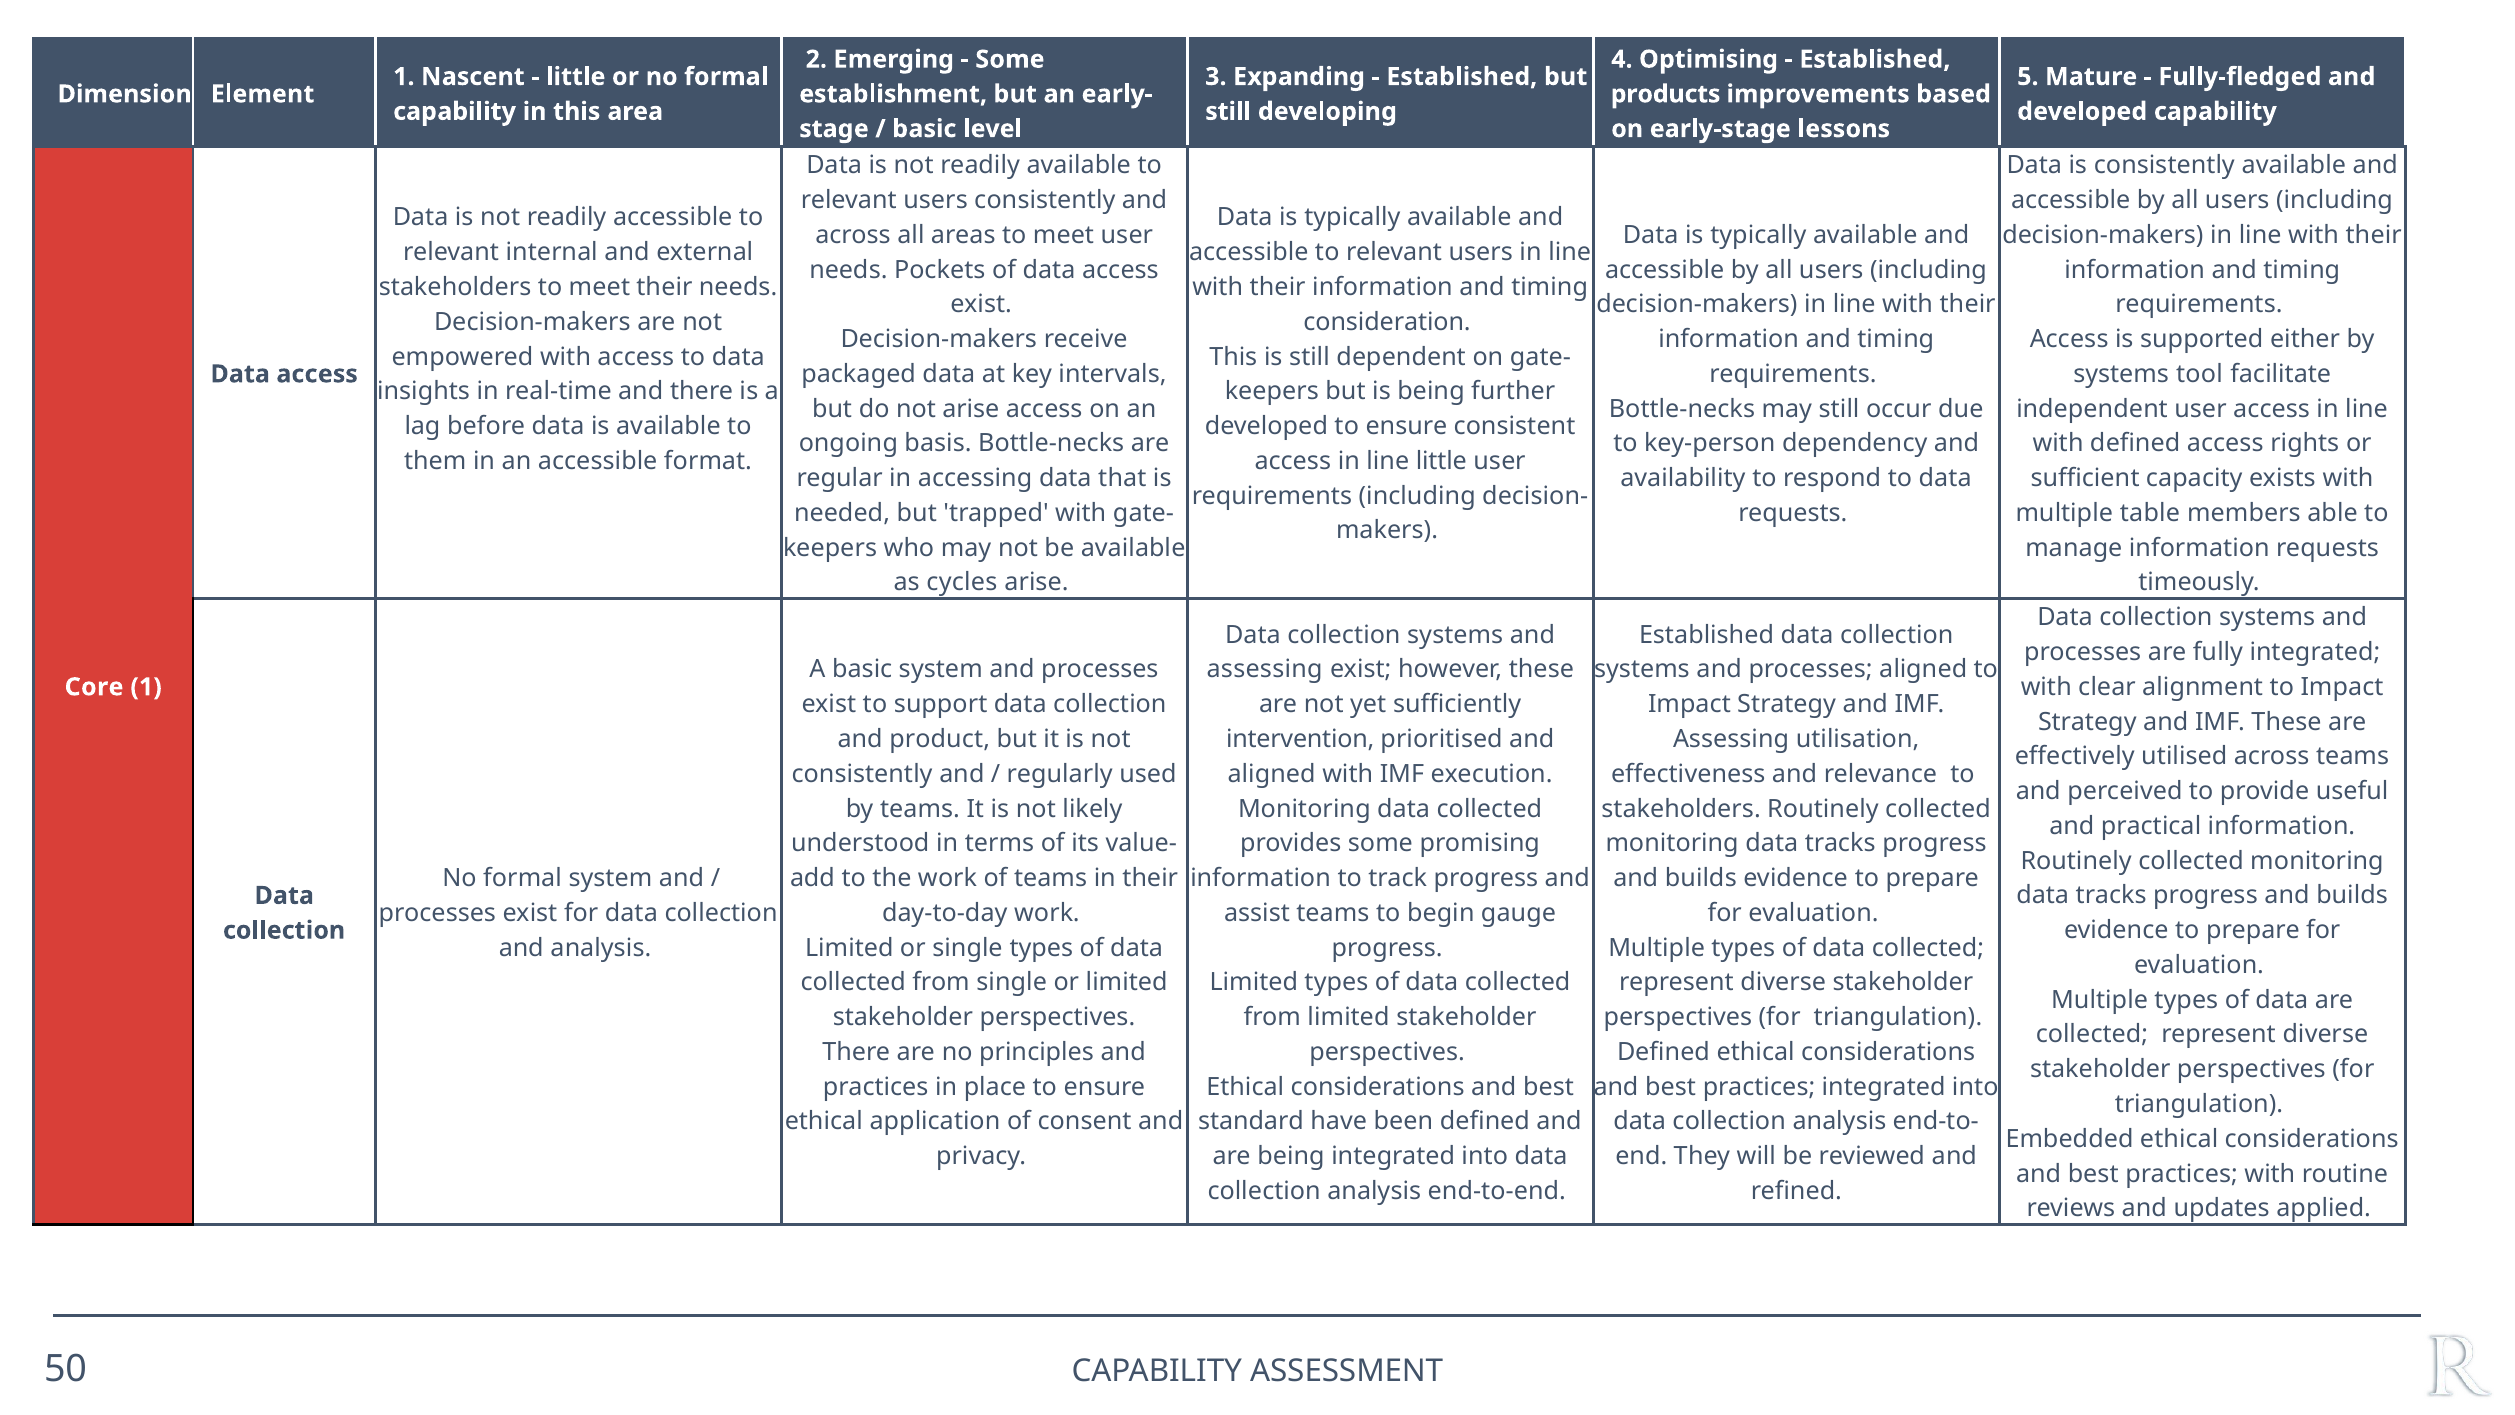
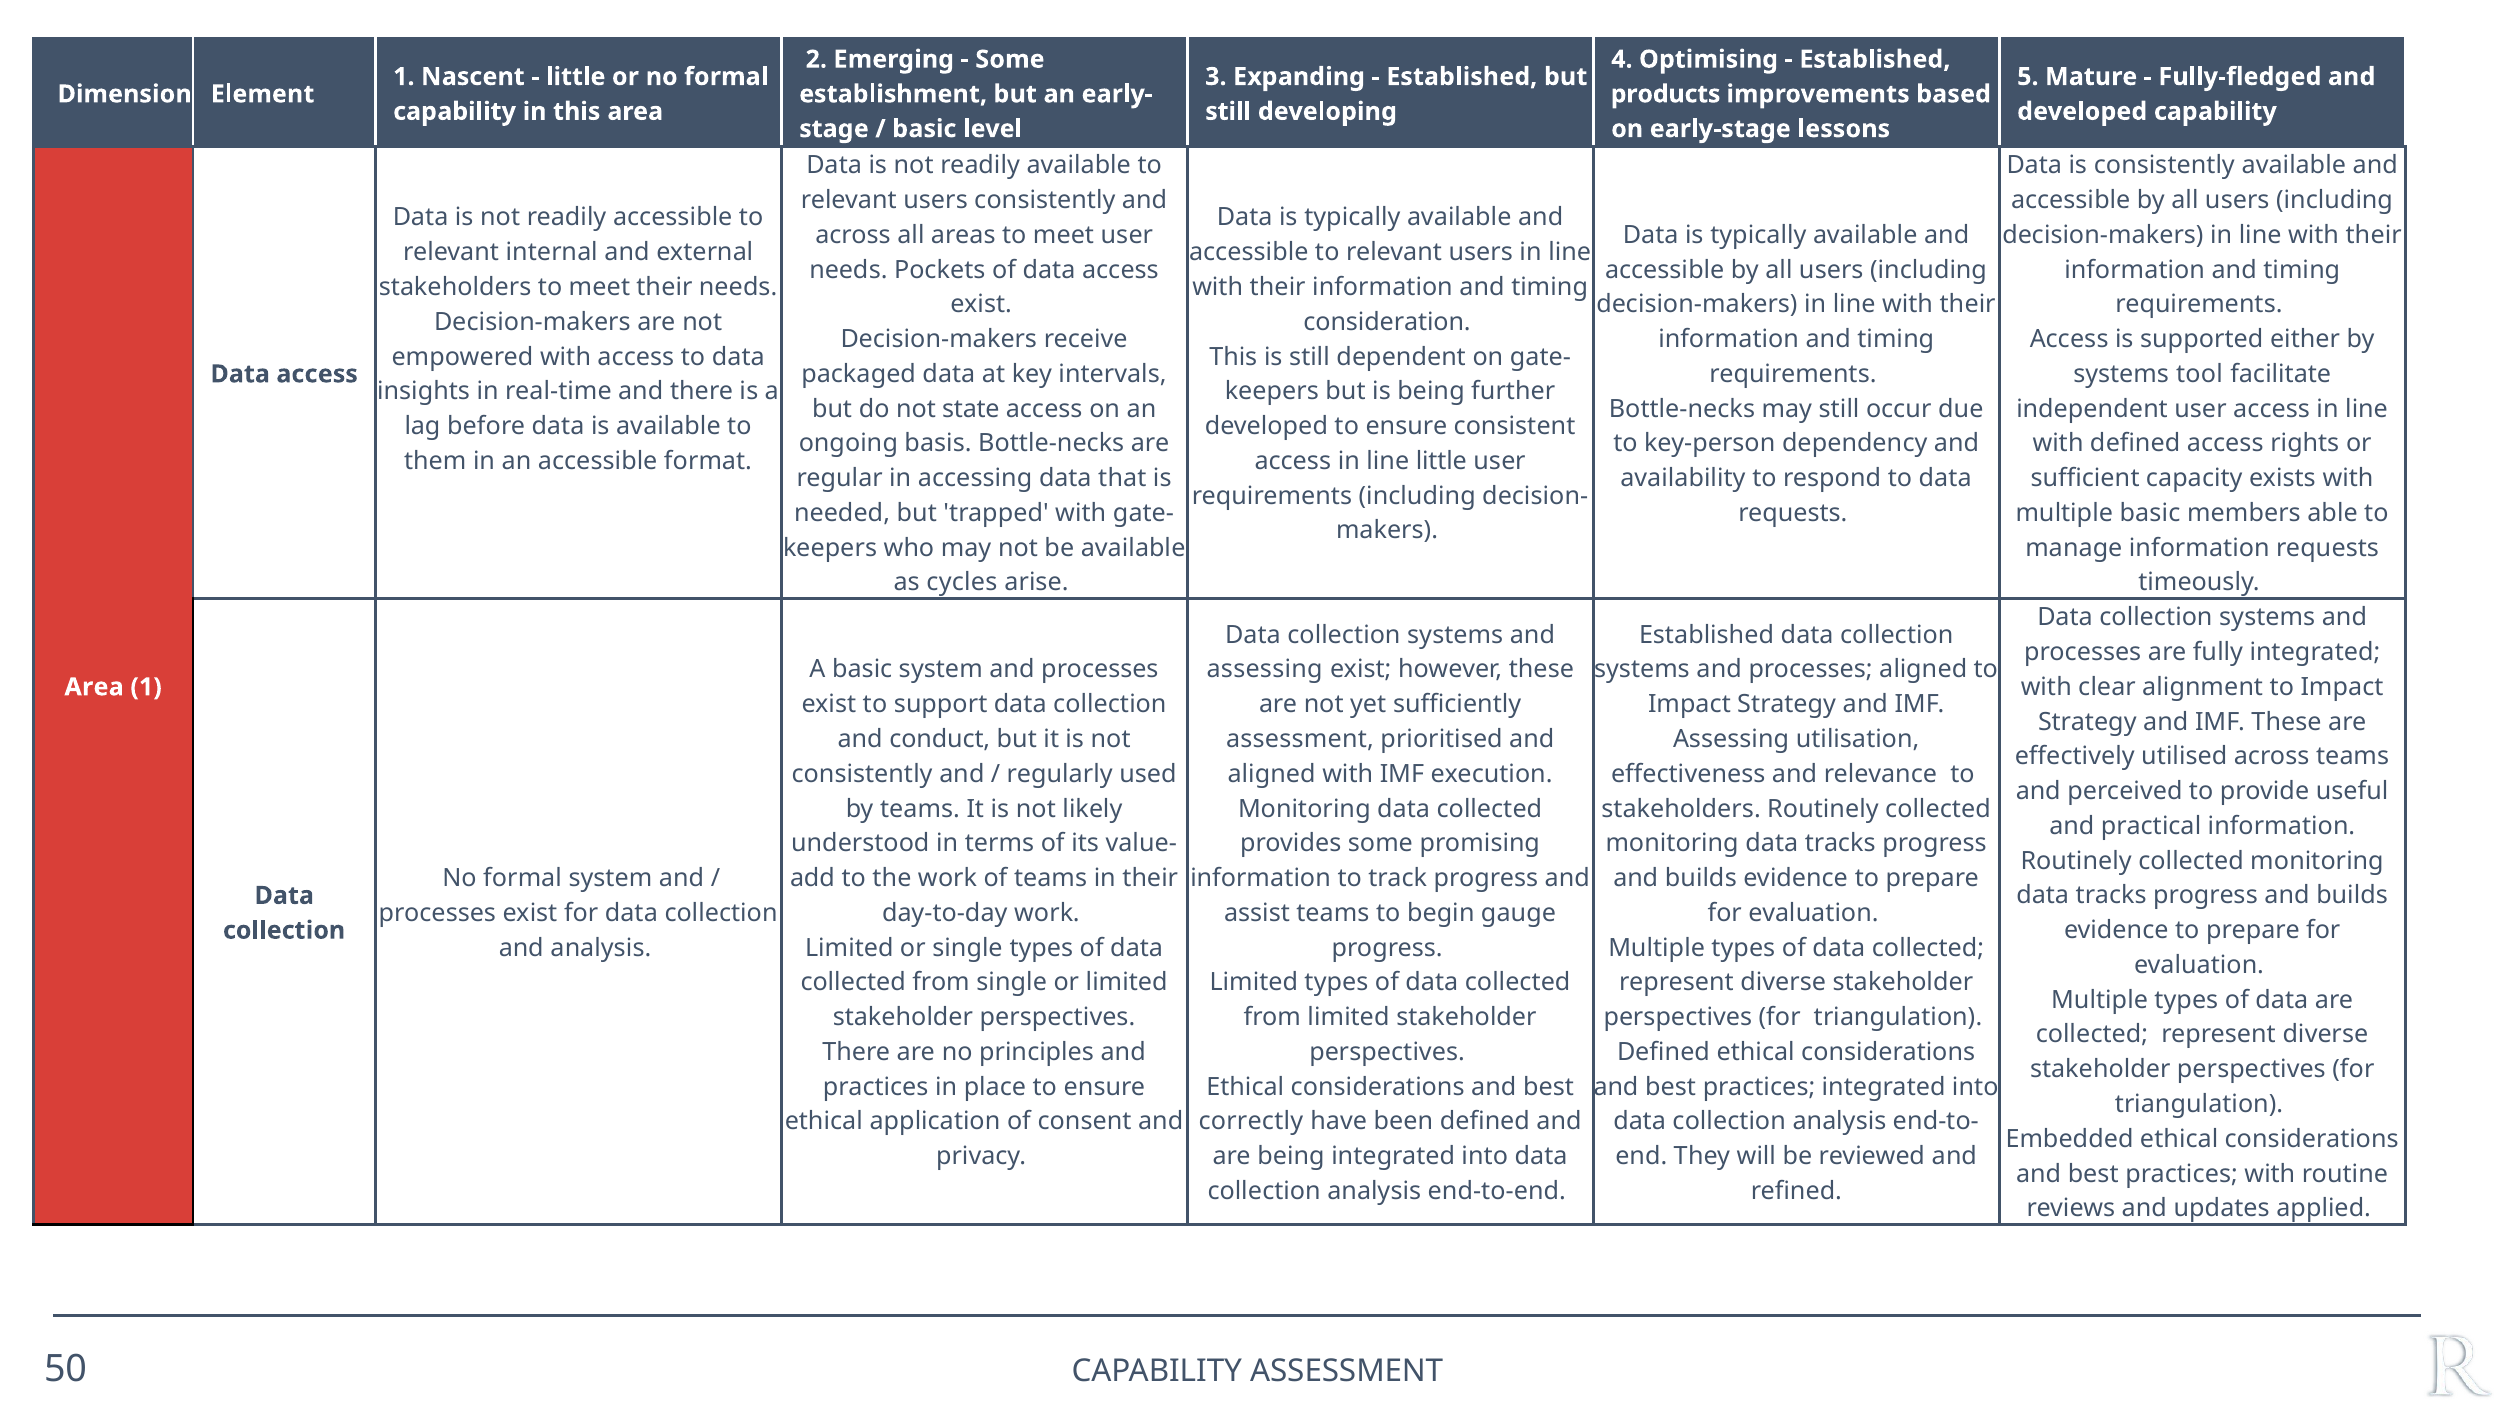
not arise: arise -> state (971, 409)
multiple table: table -> basic (2150, 513)
Core: Core -> Area (94, 687)
product: product -> conduct (940, 739)
intervention: intervention -> assessment (1300, 739)
standard: standard -> correctly (1251, 1121)
